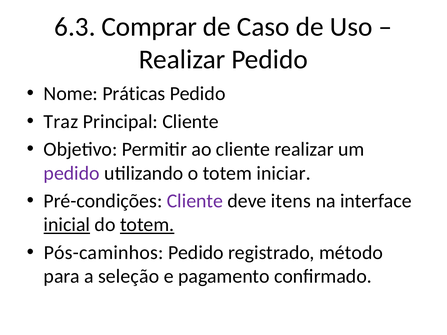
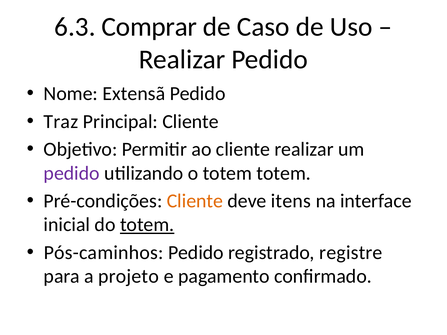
Práticas: Práticas -> Extensã (134, 94)
totem iniciar: iniciar -> totem (284, 173)
Cliente colour: purple -> orange (195, 201)
inicial underline: present -> none (67, 225)
método: método -> registre (351, 253)
seleção: seleção -> projeto (129, 277)
